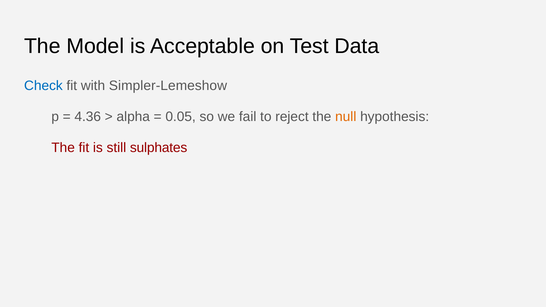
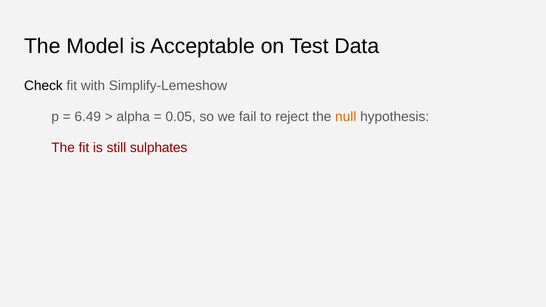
Check colour: blue -> black (43, 86)
Simpler-Lemeshow: Simpler-Lemeshow -> Simplify-Lemeshow (168, 86)
4.36: 4.36 -> 6.49 (88, 117)
